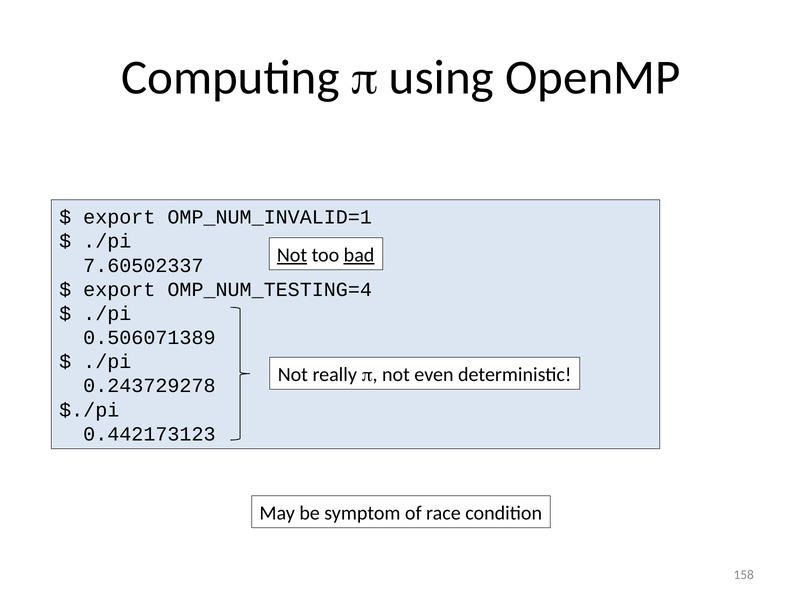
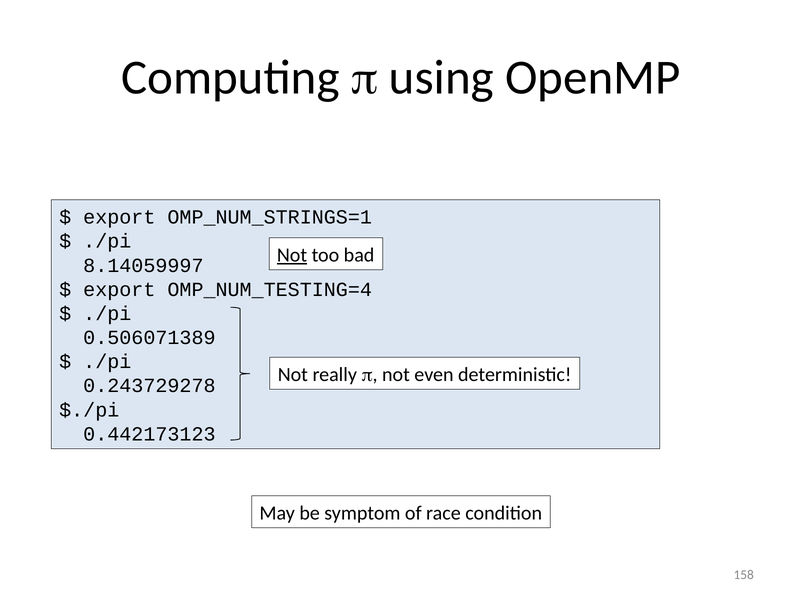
OMP_NUM_INVALID=1: OMP_NUM_INVALID=1 -> OMP_NUM_STRINGS=1 (270, 217)
bad underline: present -> none (359, 255)
7.60502337: 7.60502337 -> 8.14059997 (143, 265)
